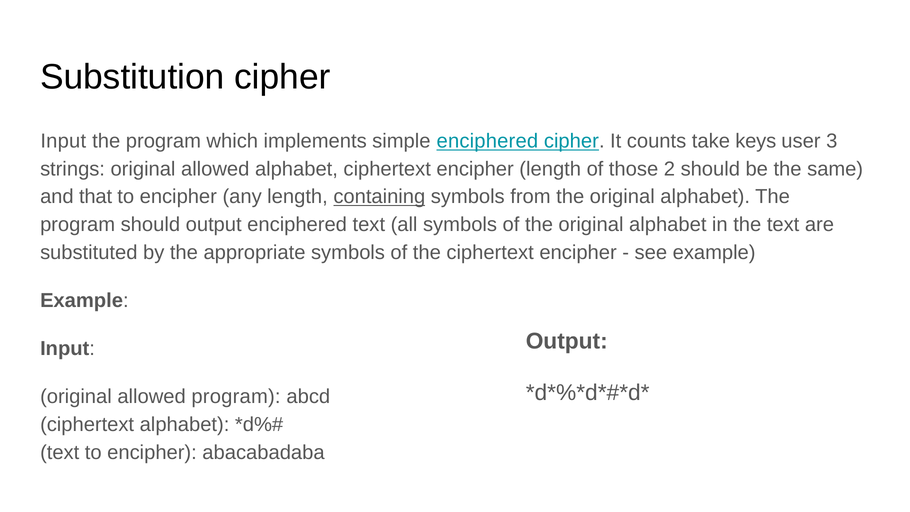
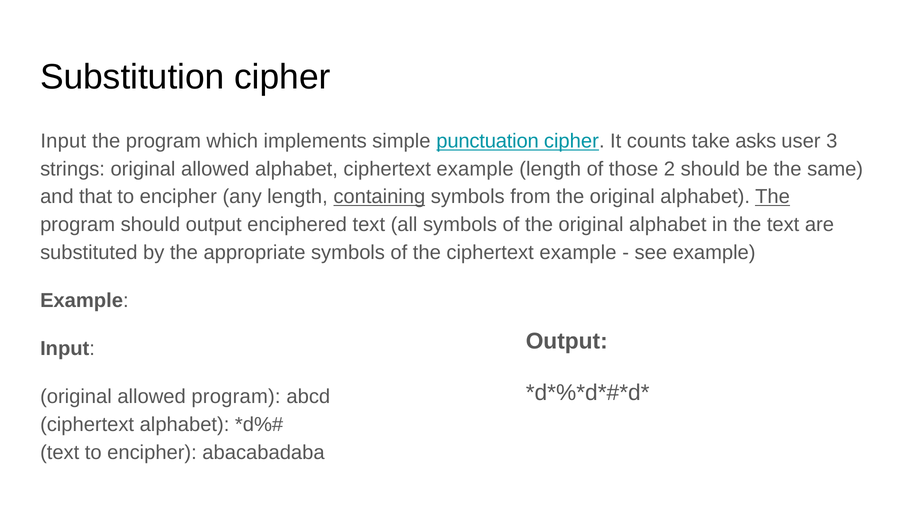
simple enciphered: enciphered -> punctuation (488, 141)
keys: keys -> asks (756, 141)
alphabet ciphertext encipher: encipher -> example (475, 169)
The underline: none -> present (773, 197)
the ciphertext encipher: encipher -> example (578, 252)
